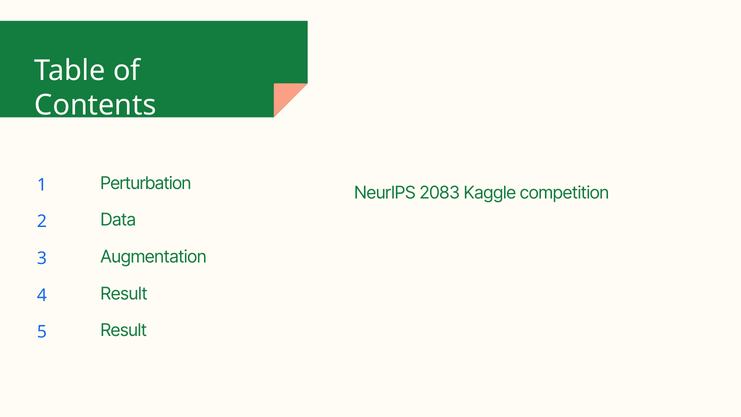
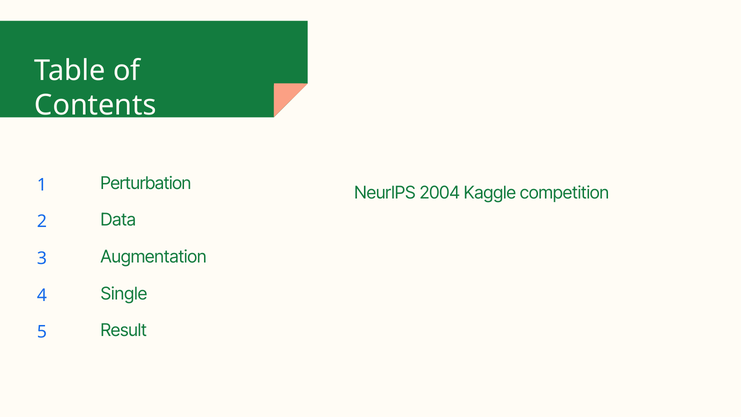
2083: 2083 -> 2004 (440, 193)
Result: Result -> Single (124, 294)
